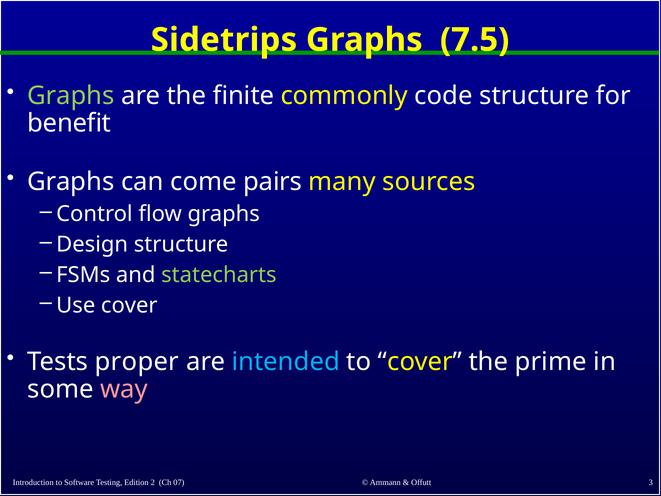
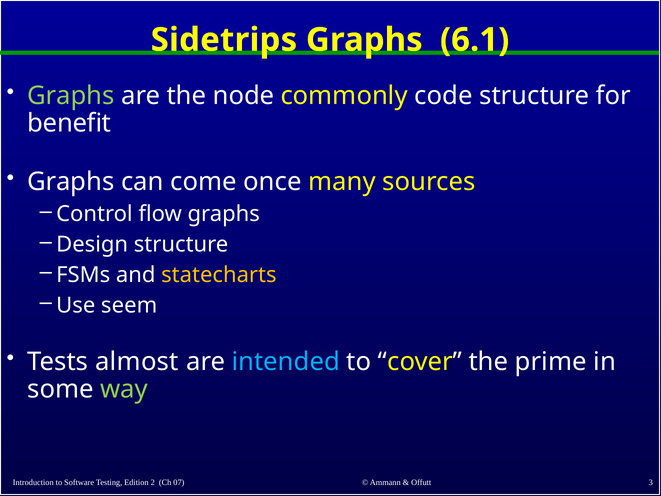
7.5: 7.5 -> 6.1 (475, 40)
finite: finite -> node (244, 96)
pairs: pairs -> once (273, 182)
statecharts colour: light green -> yellow (219, 275)
Use cover: cover -> seem (129, 305)
proper: proper -> almost (137, 361)
way colour: pink -> light green (124, 389)
